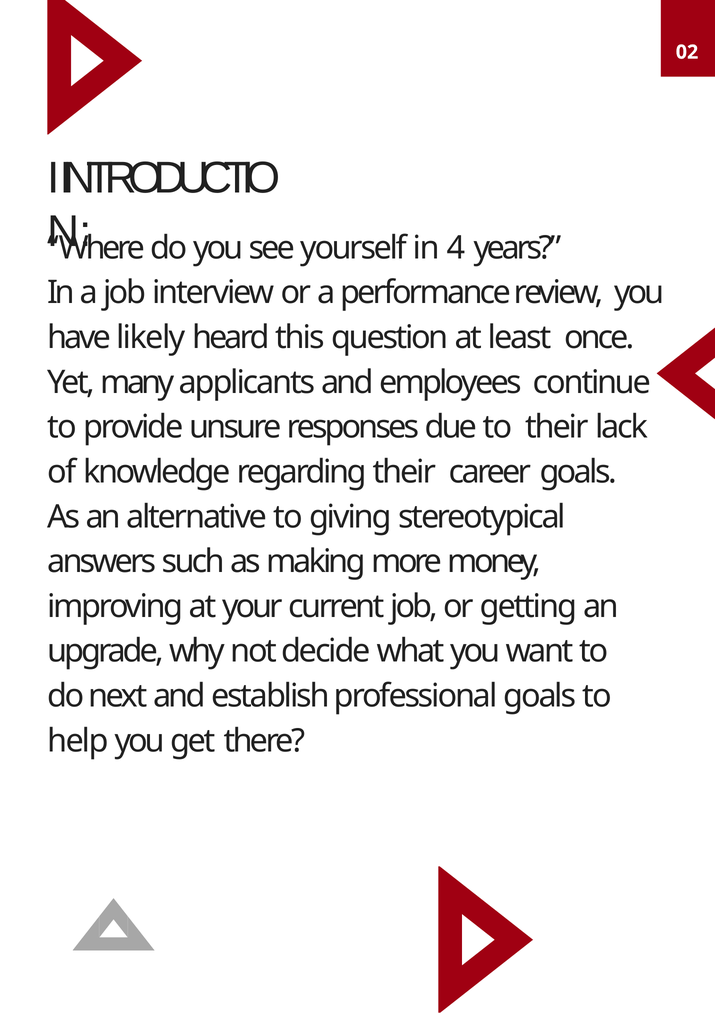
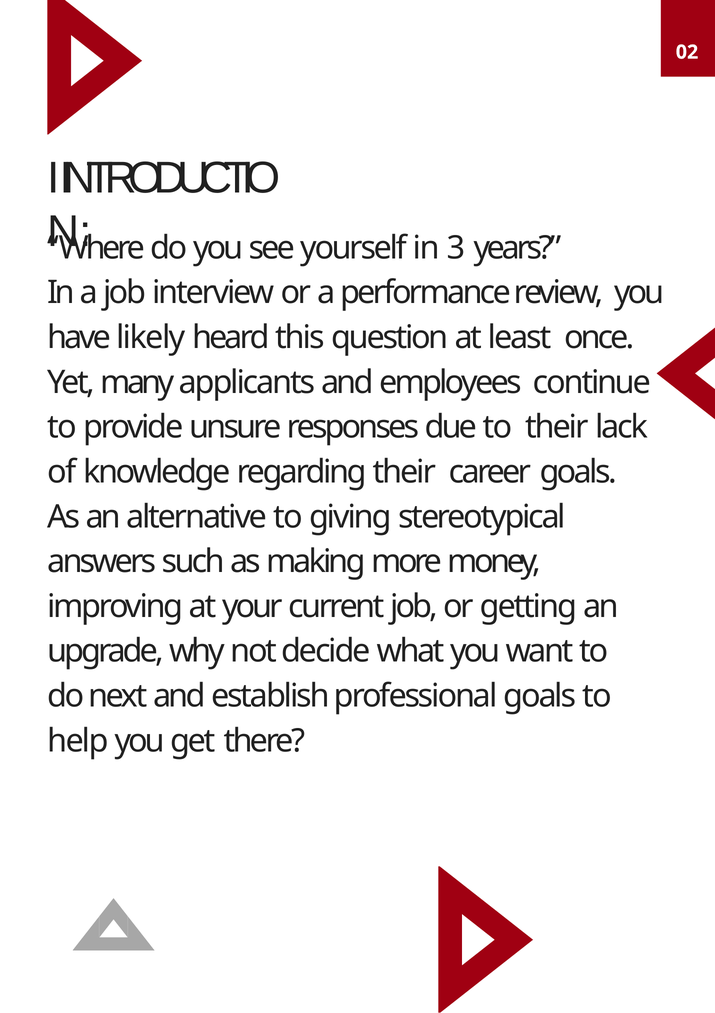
4: 4 -> 3 (456, 248)
